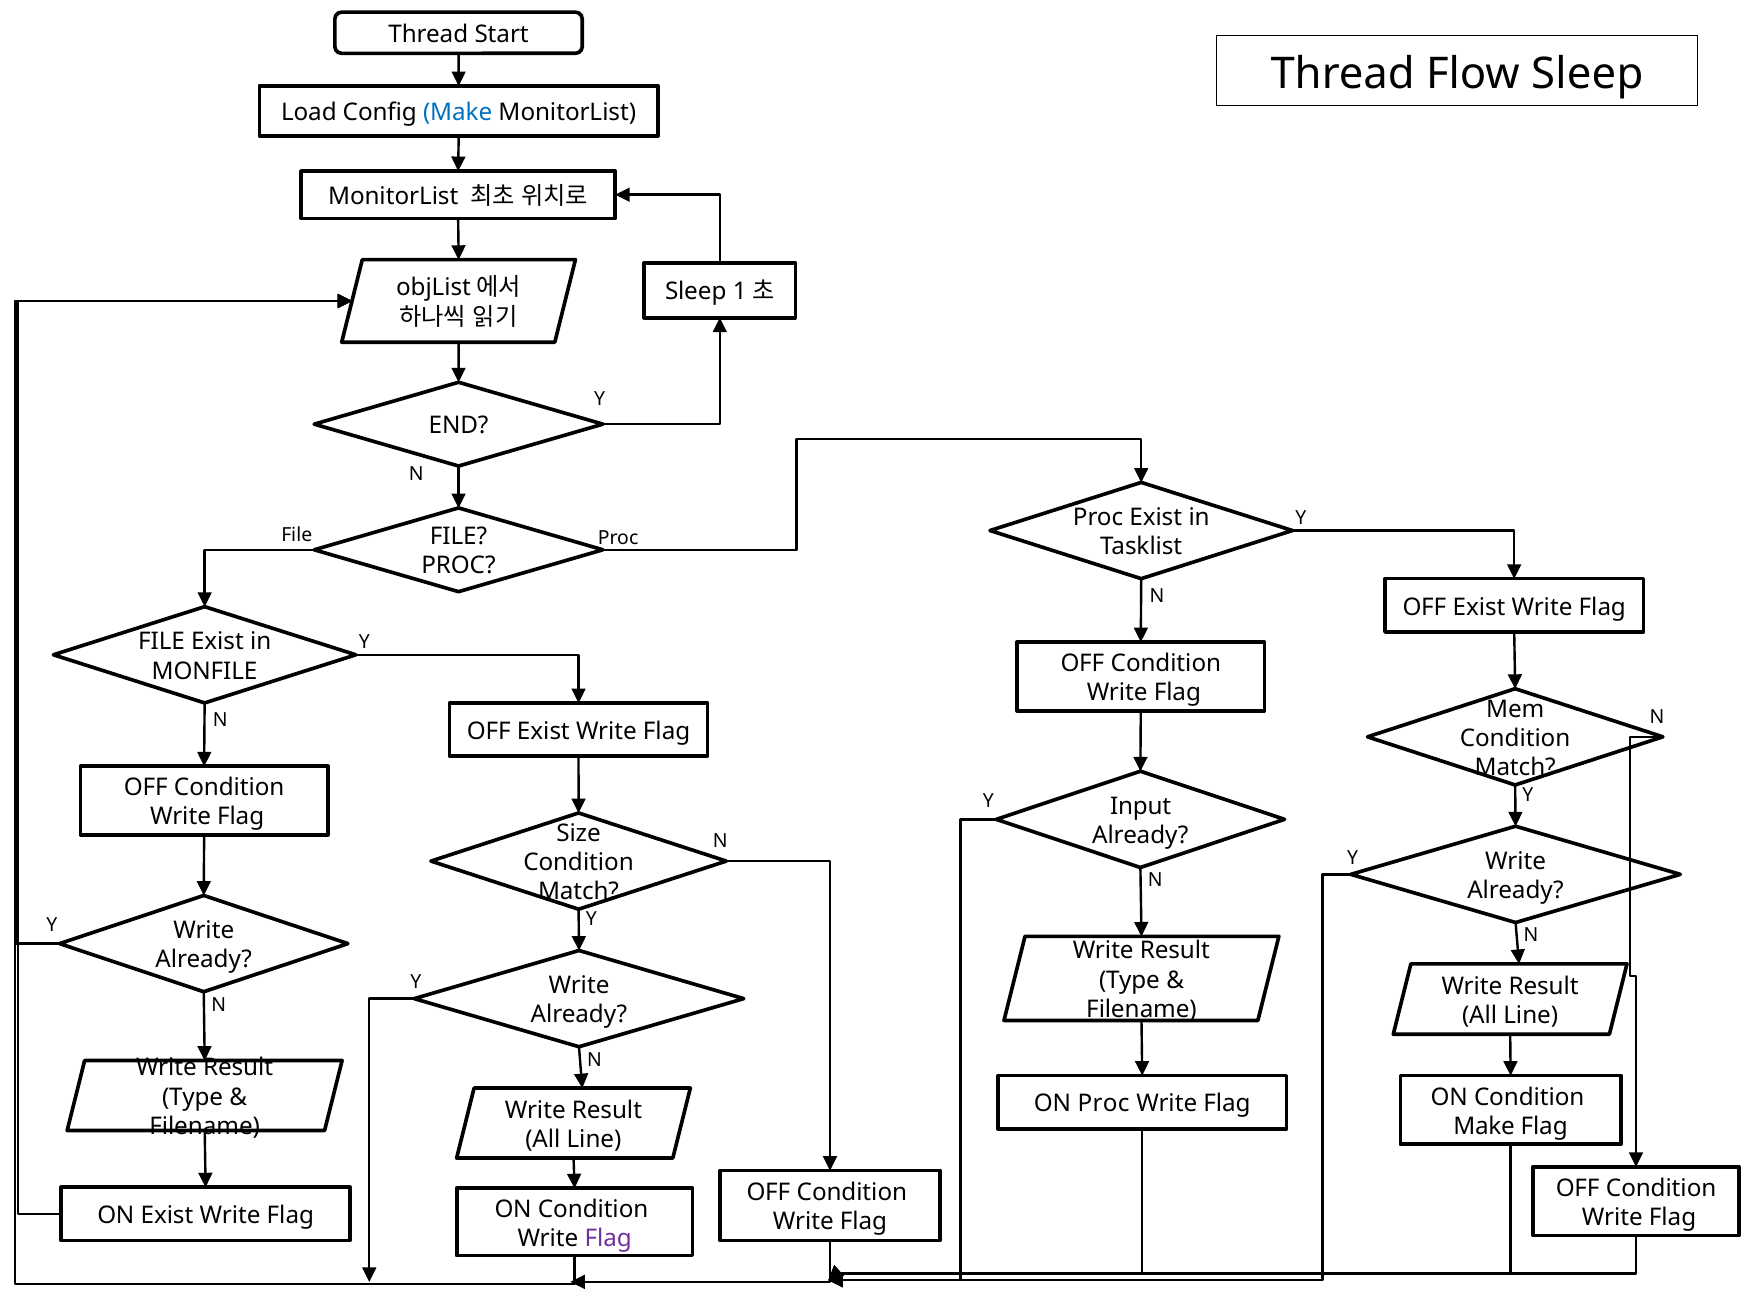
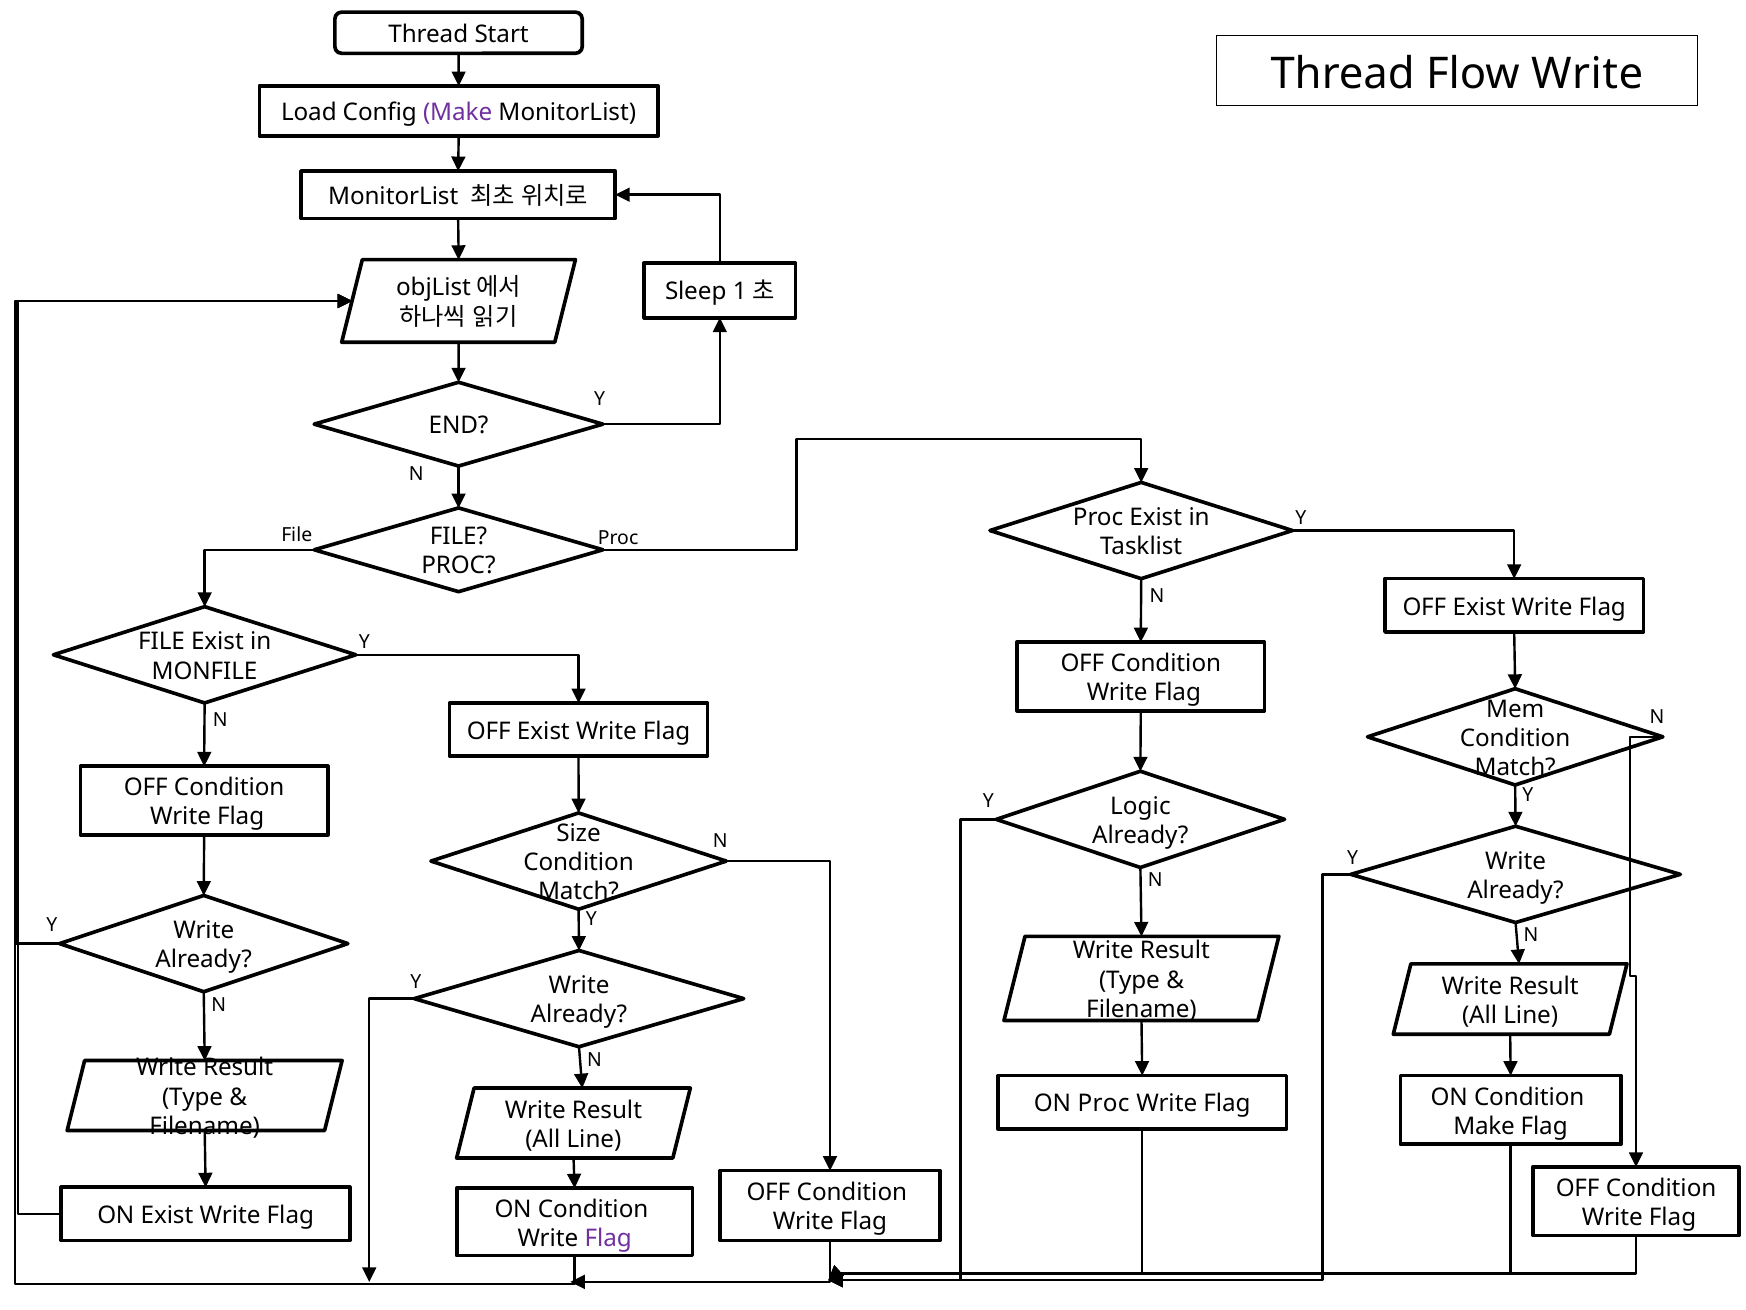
Flow Sleep: Sleep -> Write (1587, 74)
Make colour: blue -> purple (458, 112)
Input: Input -> Logic (1140, 806)
